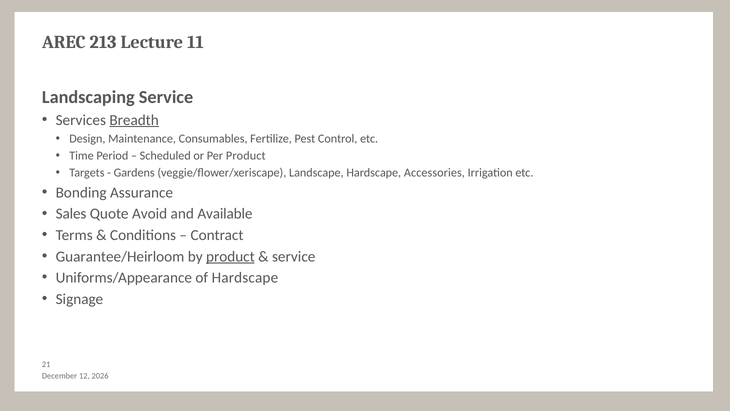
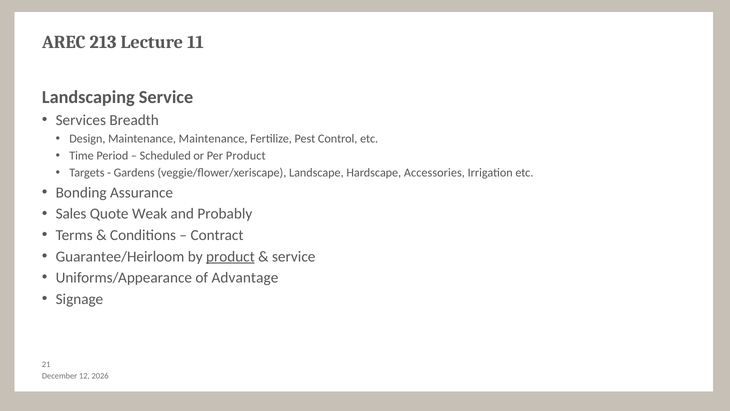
Breadth underline: present -> none (134, 120)
Maintenance Consumables: Consumables -> Maintenance (213, 139)
Avoid: Avoid -> Weak (150, 214)
Available: Available -> Probably (225, 214)
of Hardscape: Hardscape -> Advantage (245, 278)
